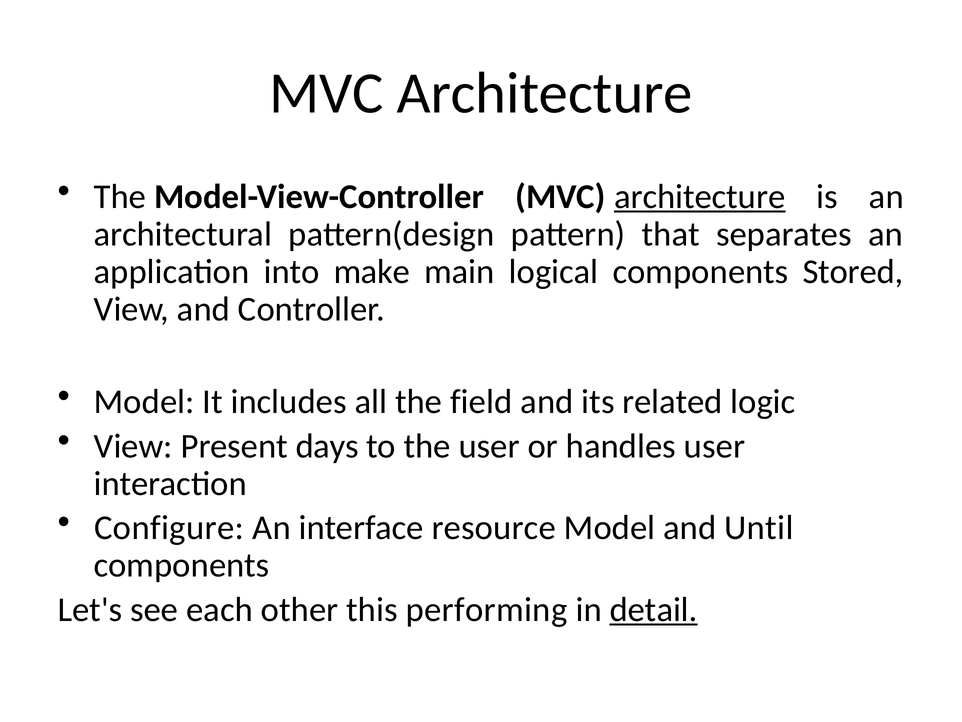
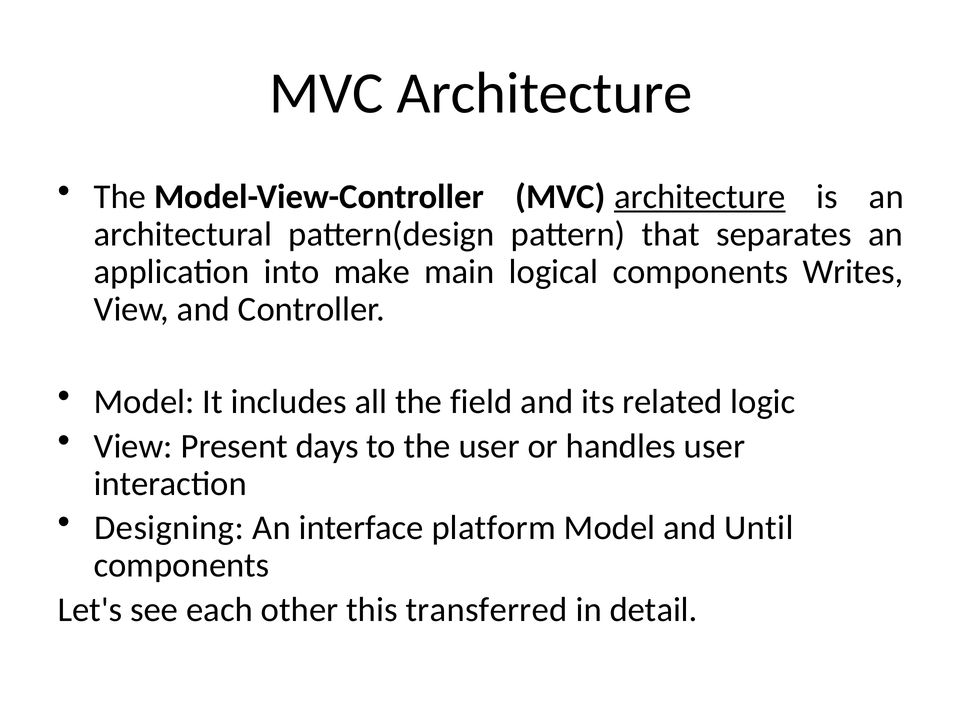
Stored: Stored -> Writes (853, 271)
Configure: Configure -> Designing (169, 528)
resource: resource -> platform (494, 528)
performing: performing -> transferred (486, 609)
detail underline: present -> none (654, 609)
